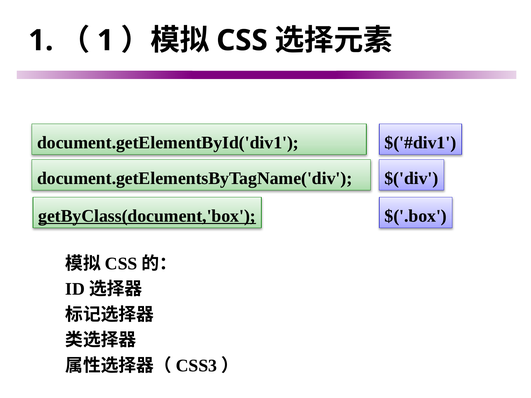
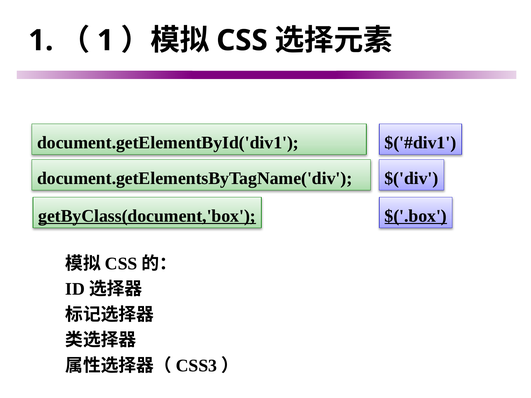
$('.box underline: none -> present (416, 216)
